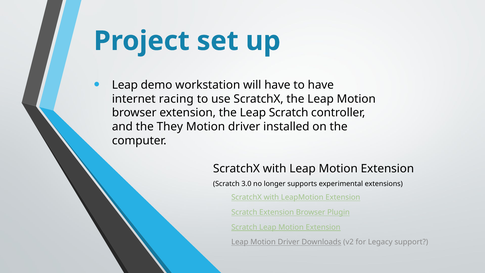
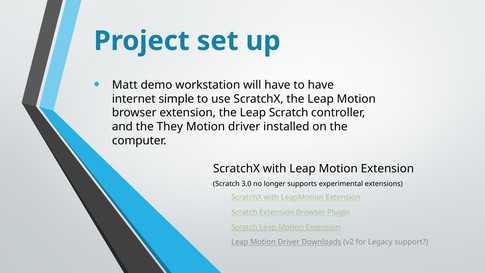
Leap: Leap -> Matt (125, 85)
racing: racing -> simple (176, 99)
